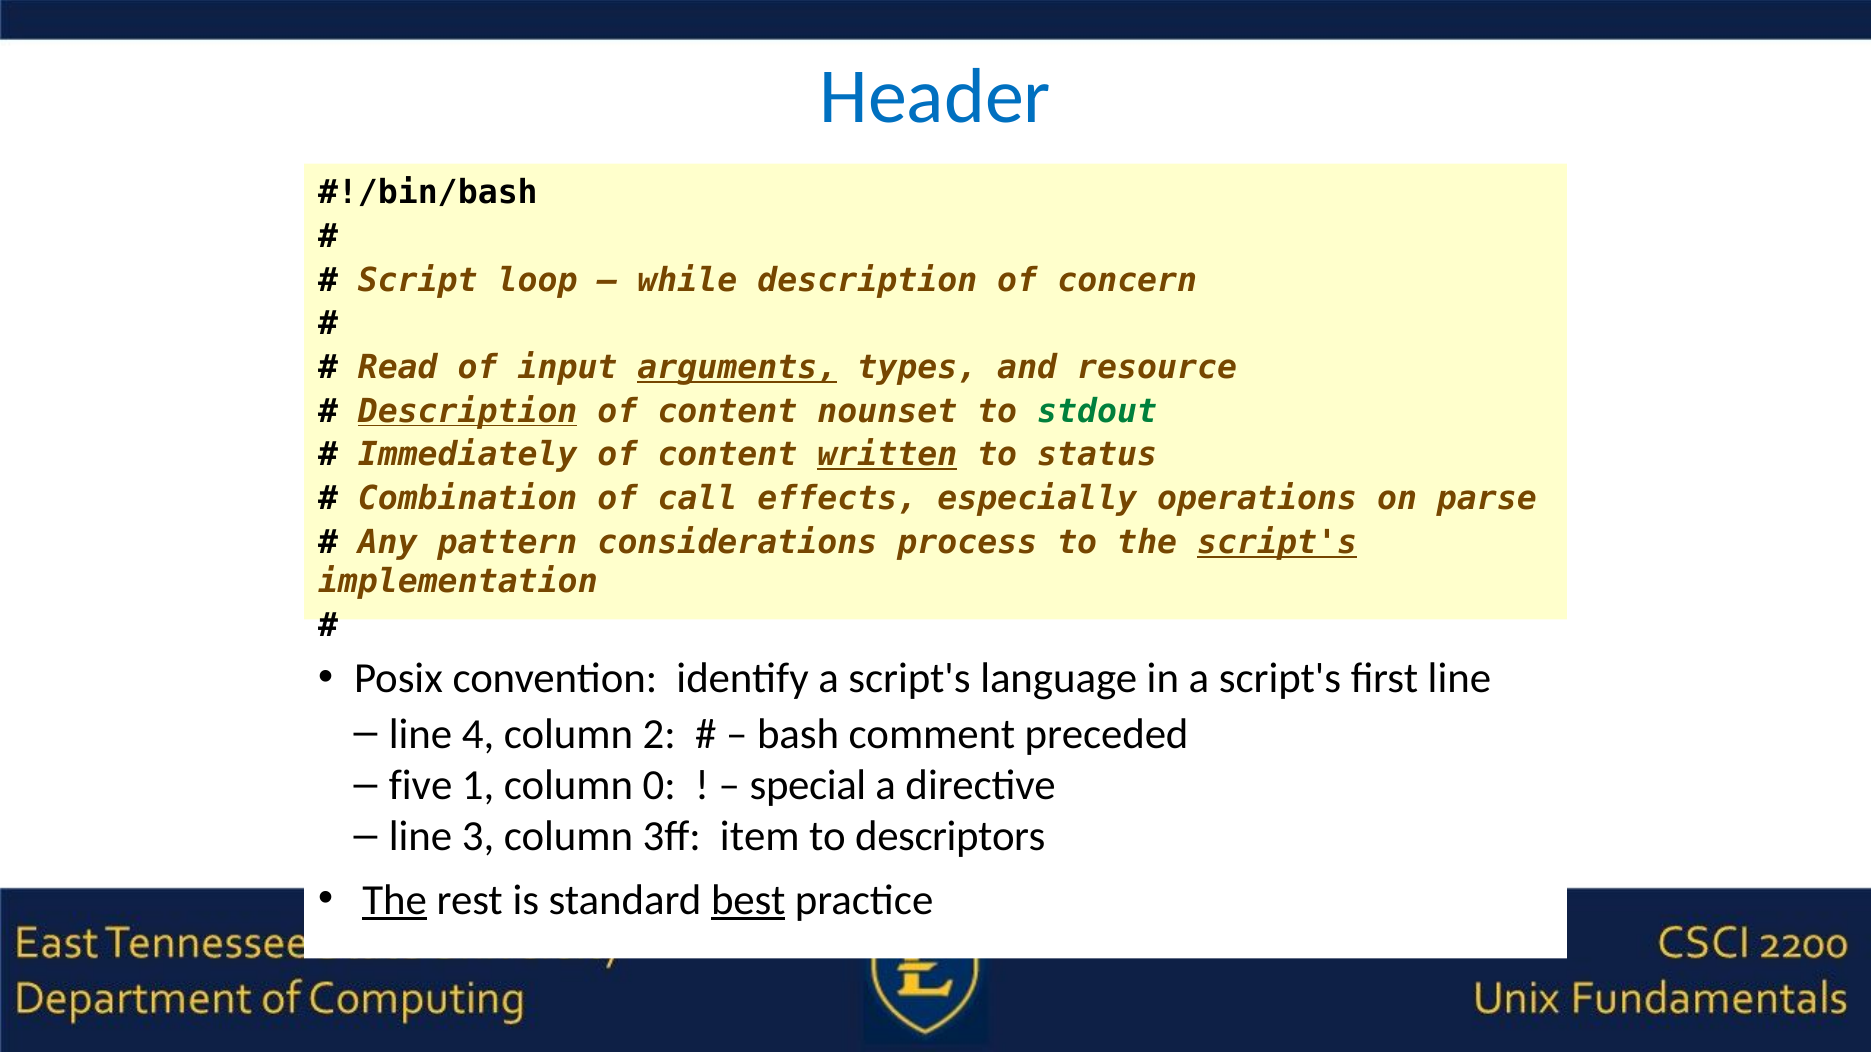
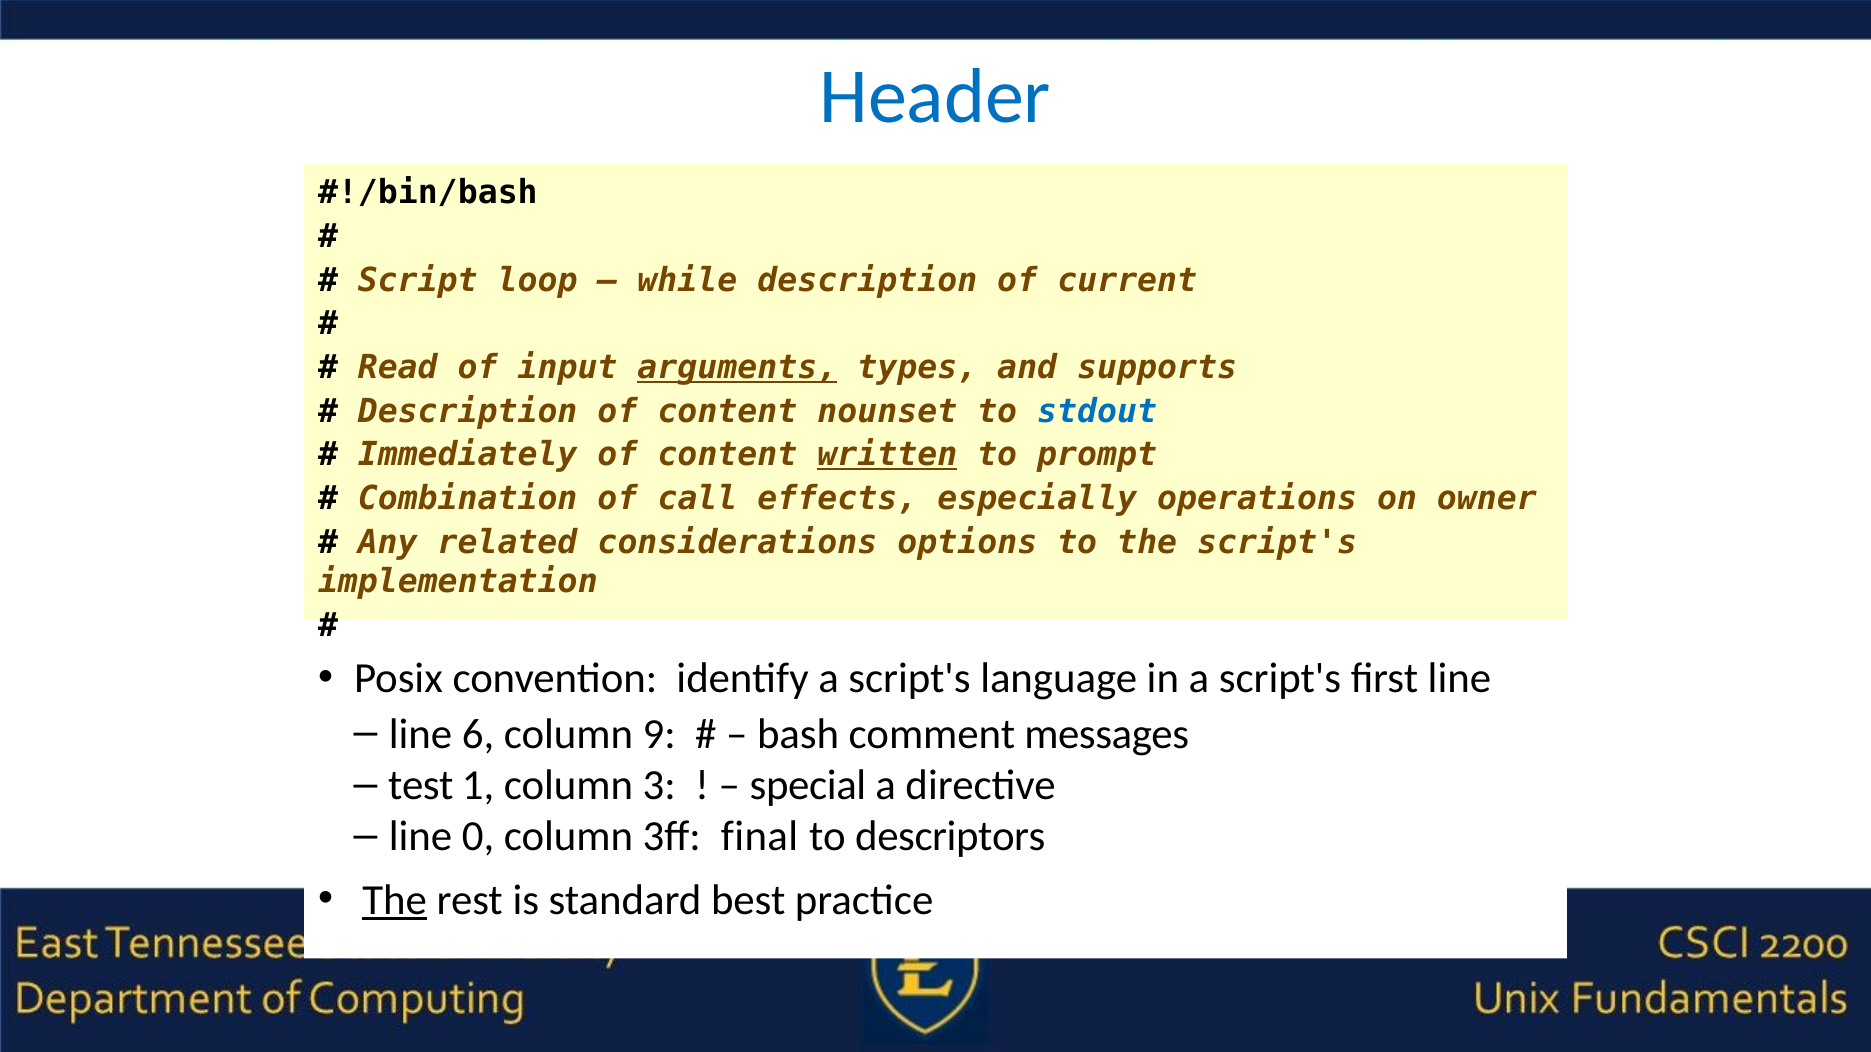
concern: concern -> current (1127, 280)
resource: resource -> supports (1157, 368)
Description underline: present -> none (468, 411)
stdout colour: green -> blue (1097, 411)
status: status -> prompt (1097, 455)
parse: parse -> owner (1487, 499)
pattern: pattern -> related (508, 543)
process: process -> options (967, 543)
script's underline: present -> none (1277, 543)
4: 4 -> 6 (478, 734)
2: 2 -> 9 (659, 734)
preceded: preceded -> messages (1107, 734)
five: five -> test (421, 786)
0: 0 -> 3 (659, 786)
3: 3 -> 0 (478, 837)
item: item -> final (760, 837)
best underline: present -> none (748, 900)
